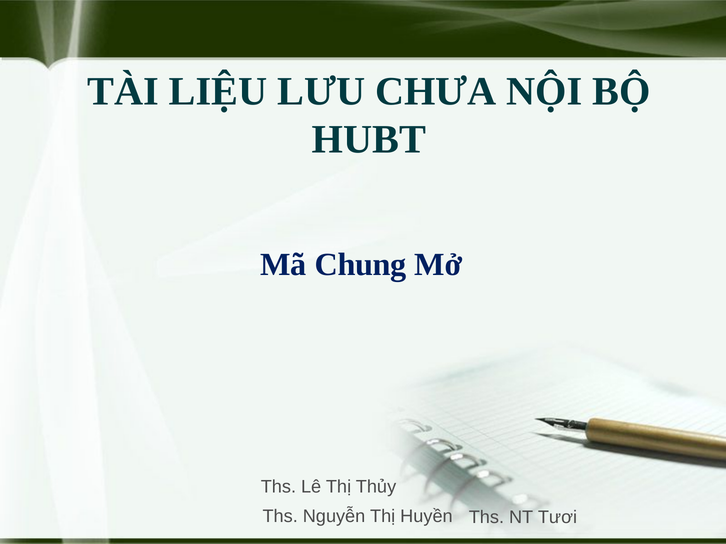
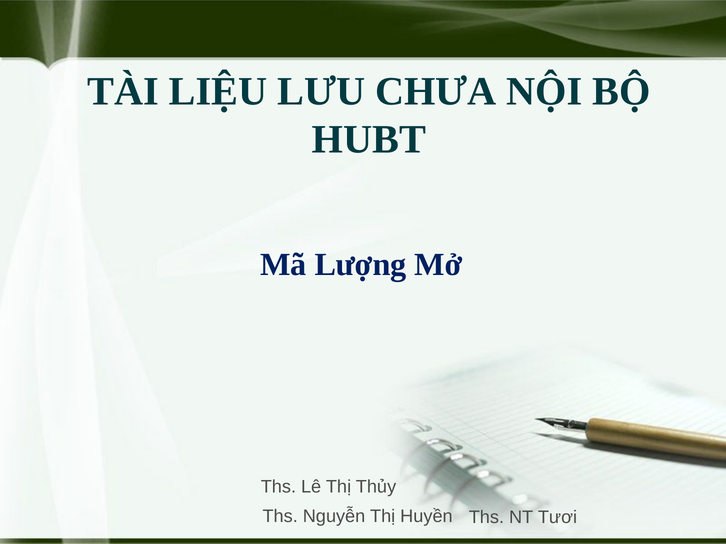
Chung: Chung -> Lượng (361, 265)
